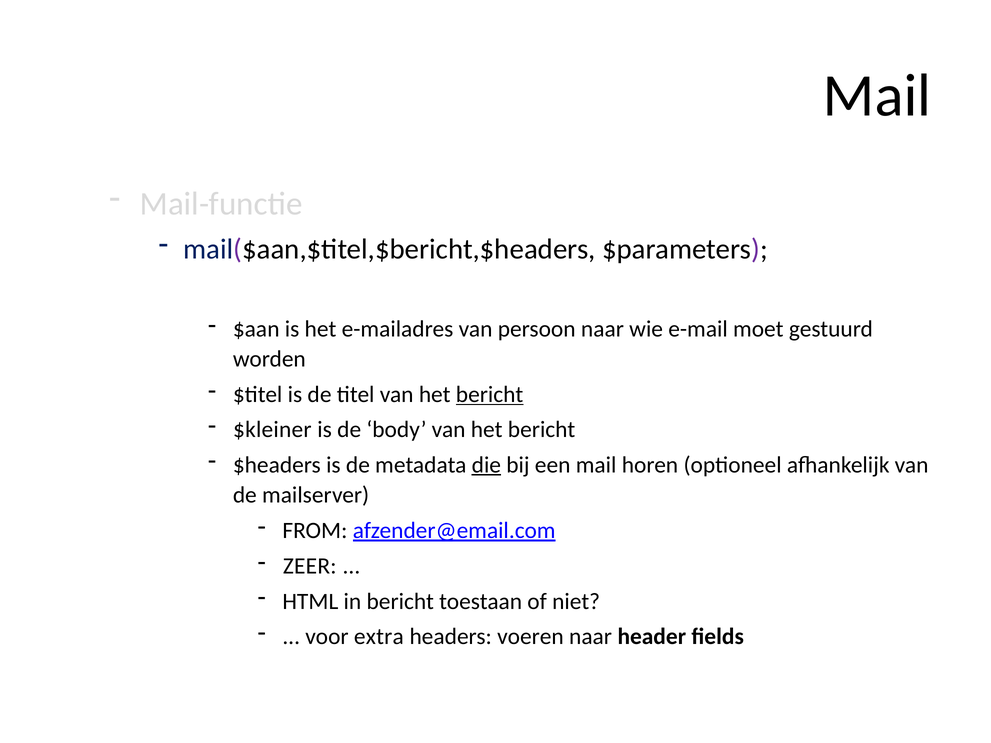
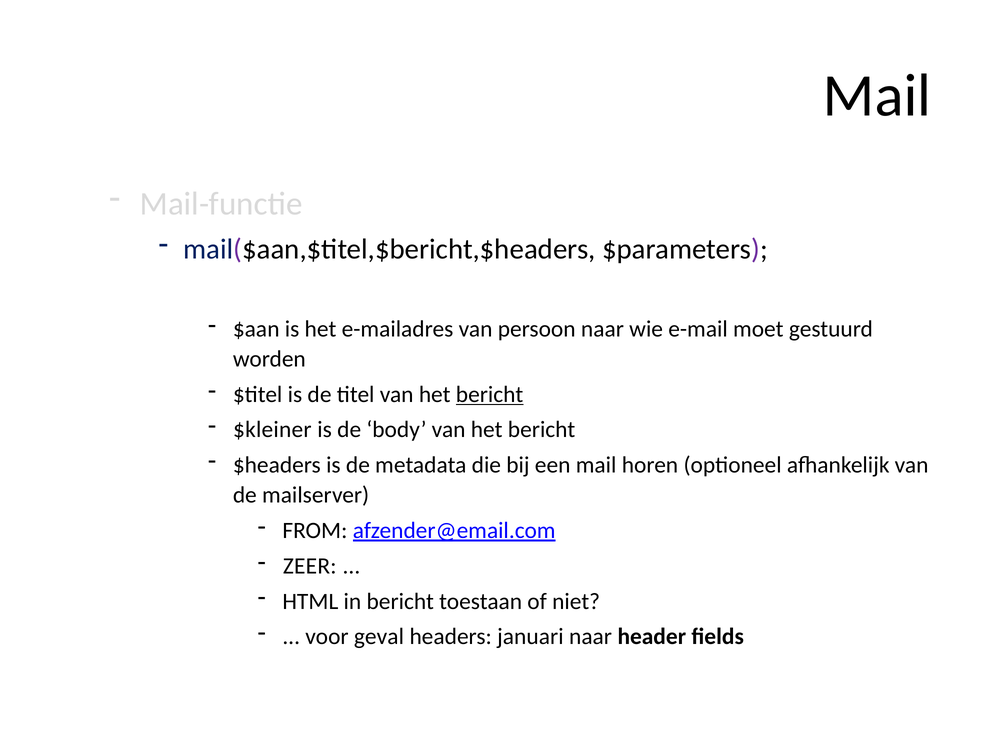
die underline: present -> none (486, 465)
extra: extra -> geval (379, 637)
voeren: voeren -> januari (530, 637)
